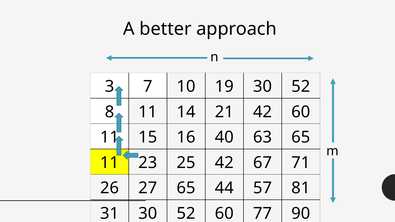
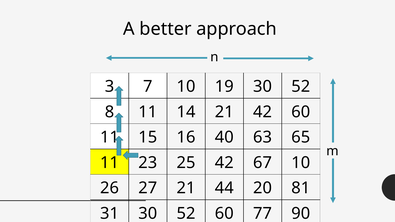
67 71: 71 -> 10 (301, 163)
27 65: 65 -> 21 (186, 188)
57: 57 -> 20 (263, 188)
